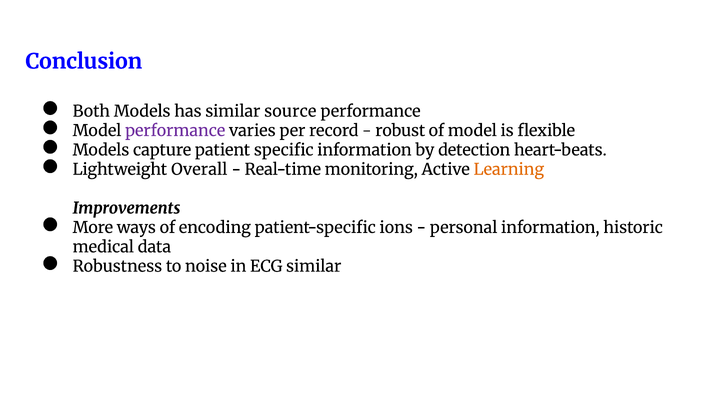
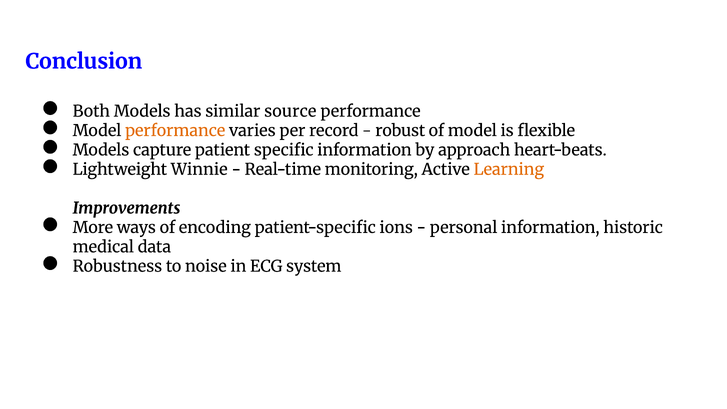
performance colour: purple -> orange (175, 131)
detection: detection -> approach (474, 150)
Overall: Overall -> Winnie (199, 169)
ECG similar: similar -> system (314, 266)
